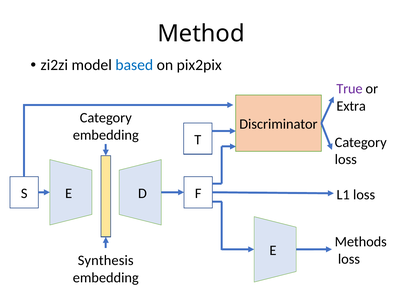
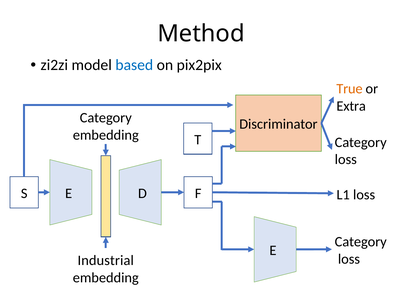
True colour: purple -> orange (349, 89)
Methods: Methods -> Category (361, 241)
Synthesis: Synthesis -> Industrial (106, 260)
